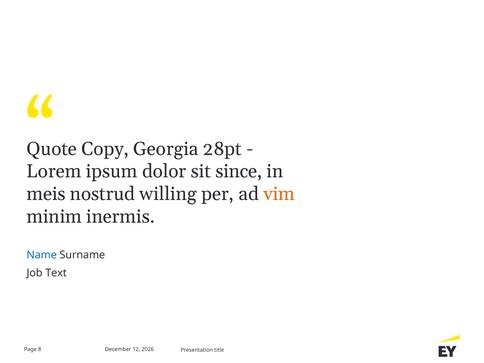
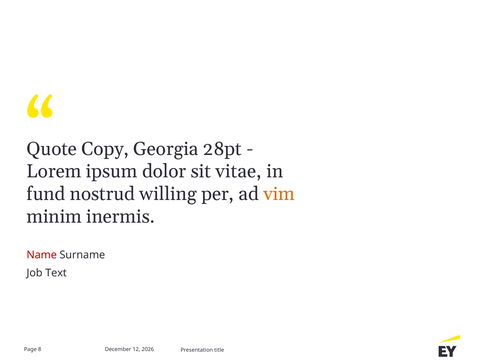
since: since -> vitae (239, 171)
meis: meis -> fund (46, 194)
Name colour: blue -> red (42, 255)
